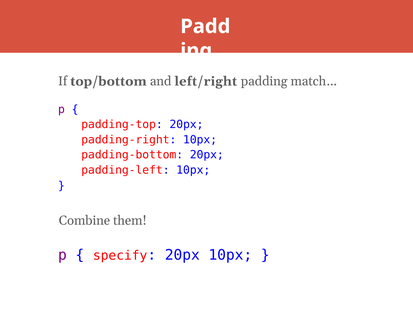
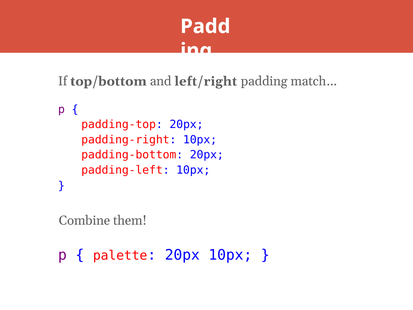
specify: specify -> palette (120, 255)
